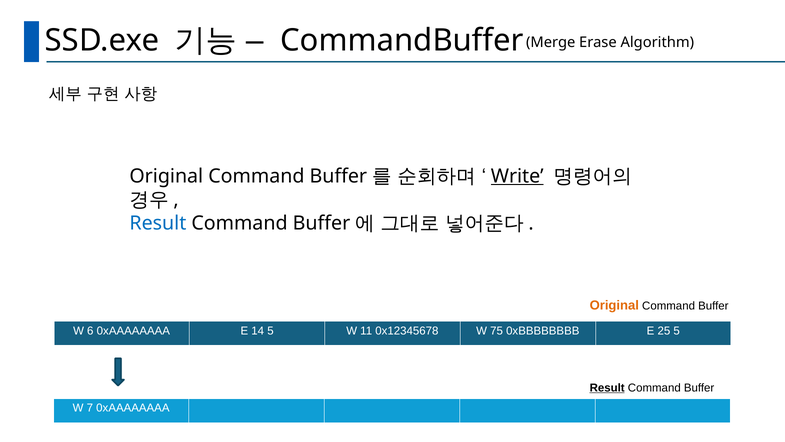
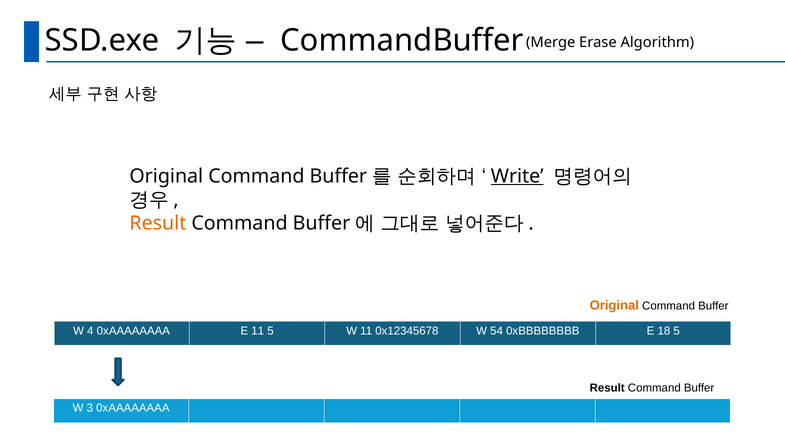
Result colour: blue -> orange (158, 223)
6: 6 -> 4 (90, 331)
E 14: 14 -> 11 (258, 331)
75: 75 -> 54 (497, 331)
25: 25 -> 18 (664, 331)
Result underline: present -> none (607, 387)
7: 7 -> 3 (90, 408)
